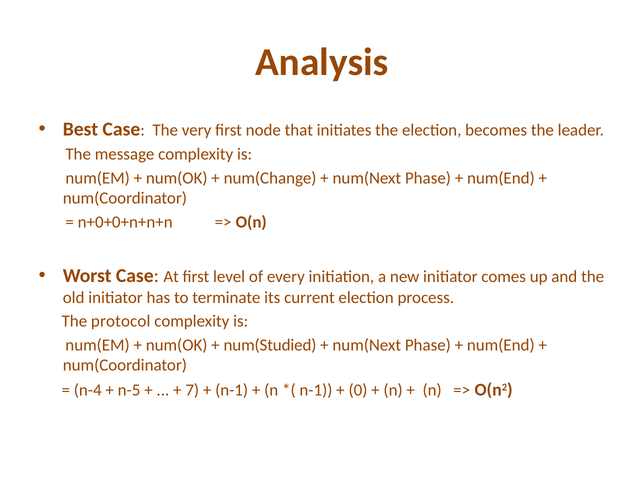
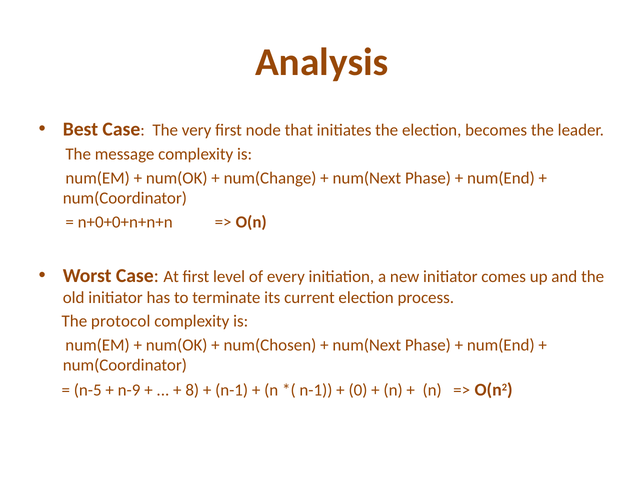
num(Studied: num(Studied -> num(Chosen (270, 345)
n-4: n-4 -> n-5 (88, 390)
n-5: n-5 -> n-9 (129, 390)
7: 7 -> 8 (192, 390)
